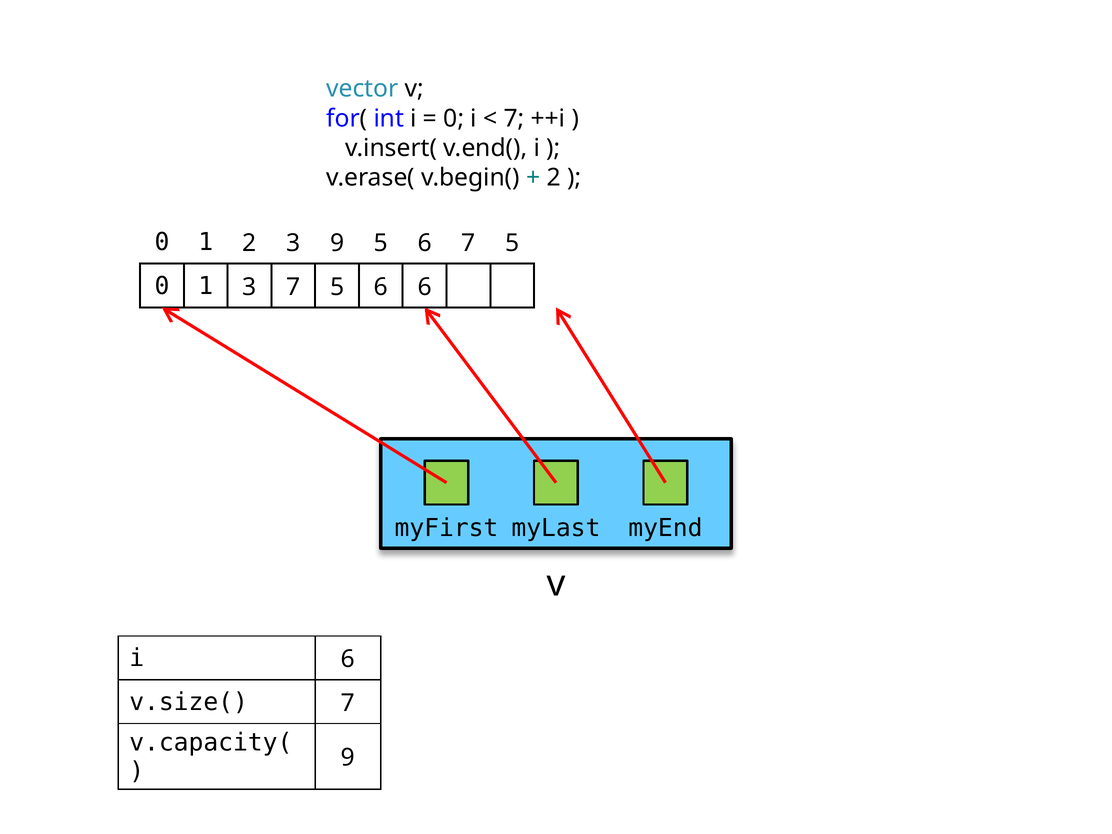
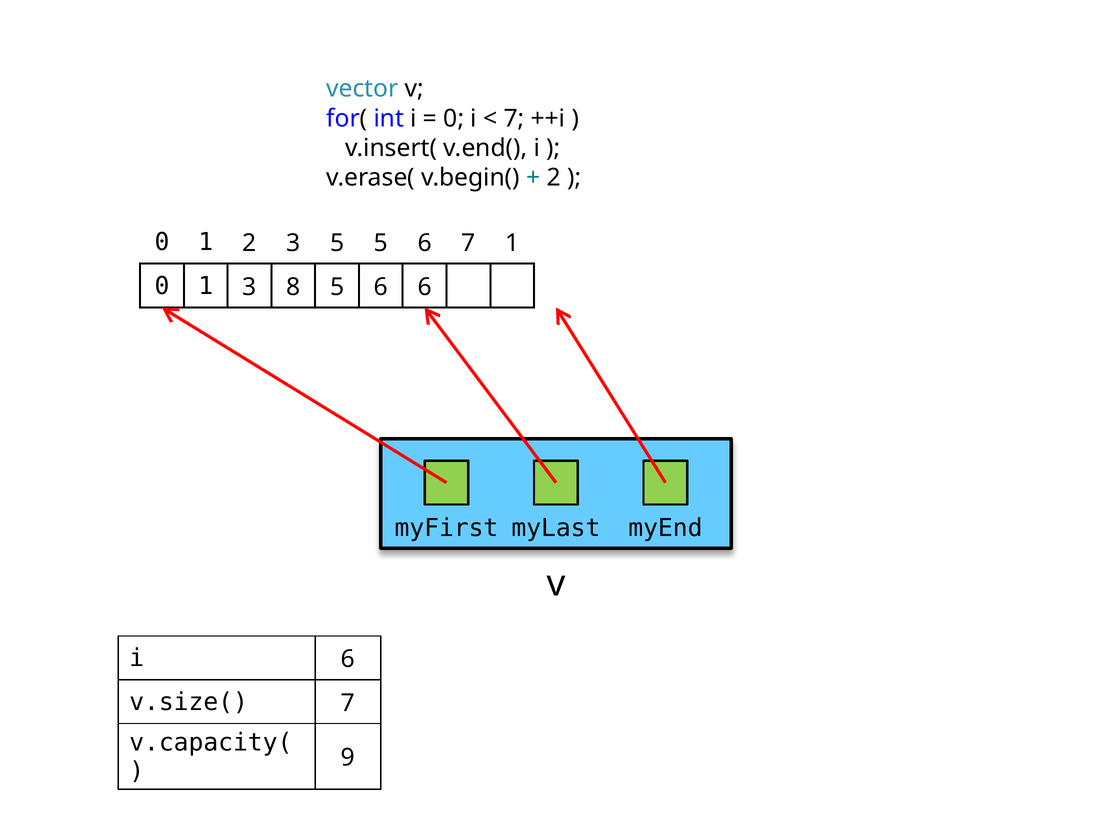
3 9: 9 -> 5 (337, 243)
6 7 5: 5 -> 1 (512, 243)
3 7: 7 -> 8 (293, 287)
